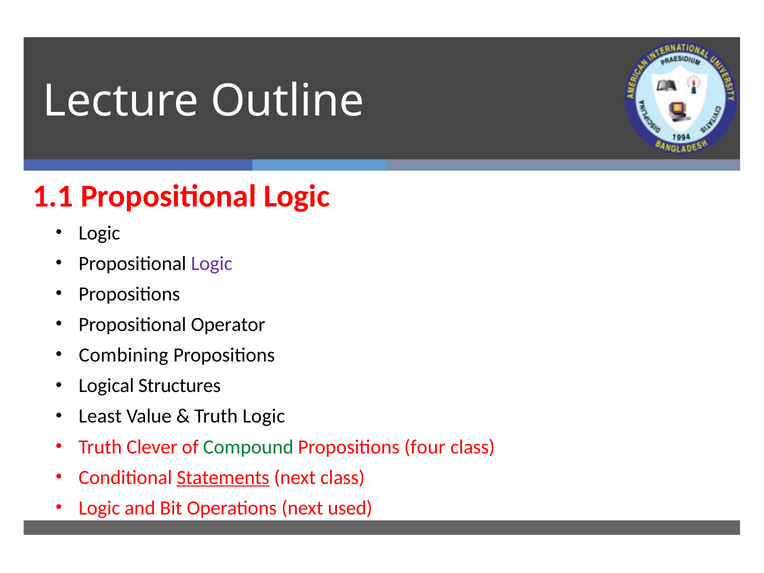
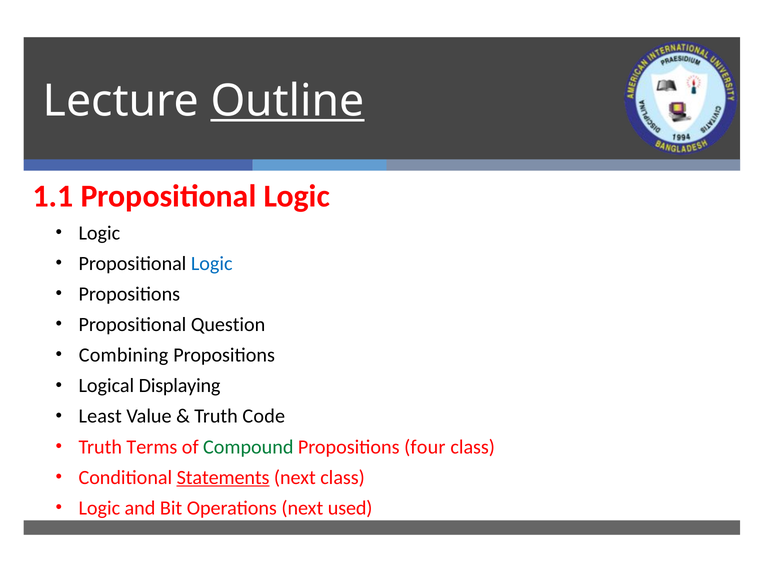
Outline underline: none -> present (288, 101)
Logic colour: purple -> blue (212, 264)
Operator: Operator -> Question (228, 325)
Structures: Structures -> Displaying (180, 386)
Truth Logic: Logic -> Code (264, 416)
Clever: Clever -> Terms (152, 447)
